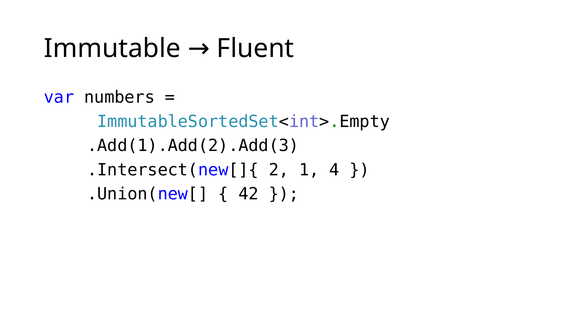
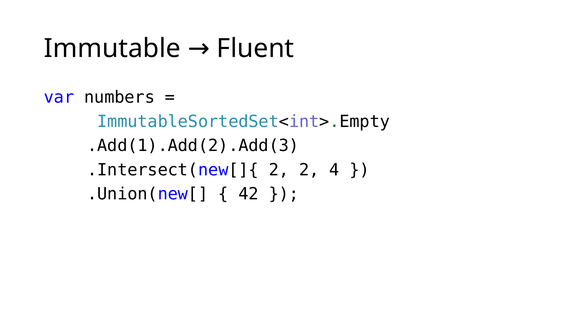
2 1: 1 -> 2 (309, 170)
